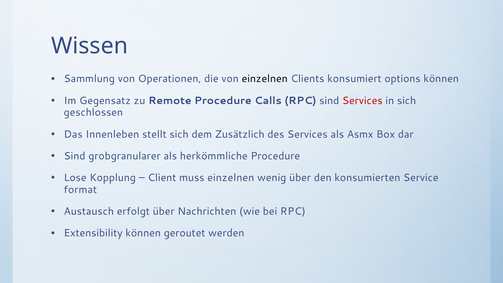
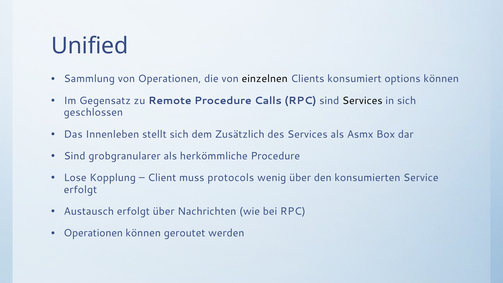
Wissen: Wissen -> Unified (90, 46)
Services colour: red -> black (362, 101)
muss einzelnen: einzelnen -> protocols (231, 178)
format: format -> erfolgt (80, 190)
Extensibility: Extensibility -> Operationen (93, 233)
